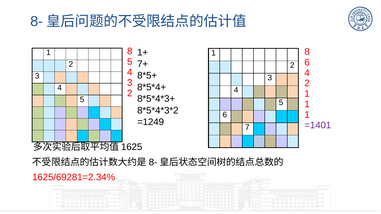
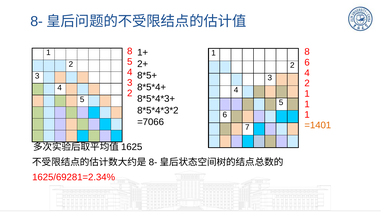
7+: 7+ -> 2+ (143, 64)
=1249: =1249 -> =7066 (151, 122)
=1401 colour: purple -> orange (318, 125)
